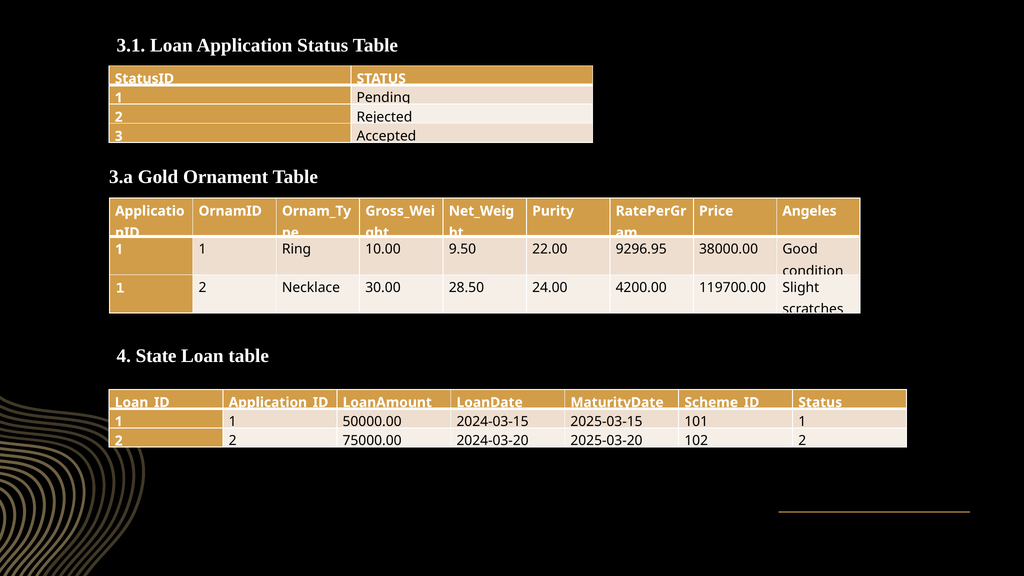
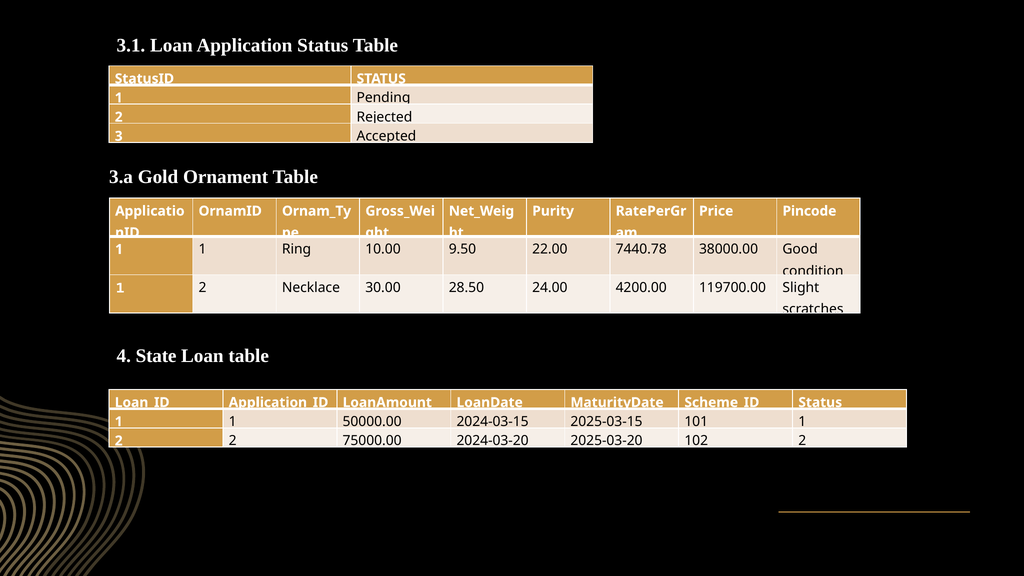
Angeles: Angeles -> Pincode (809, 211)
9296.95: 9296.95 -> 7440.78 (641, 249)
